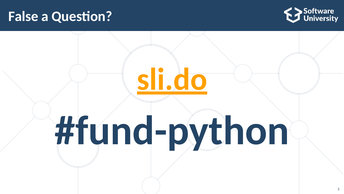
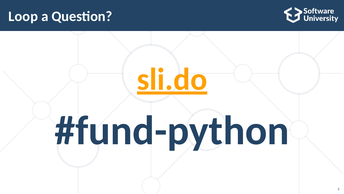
False: False -> Loop (23, 16)
